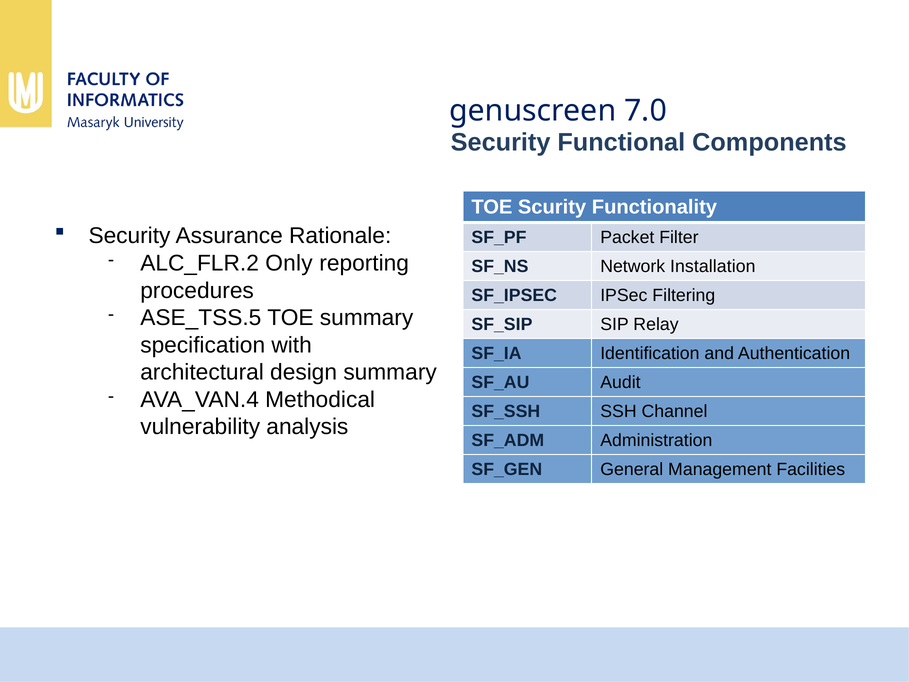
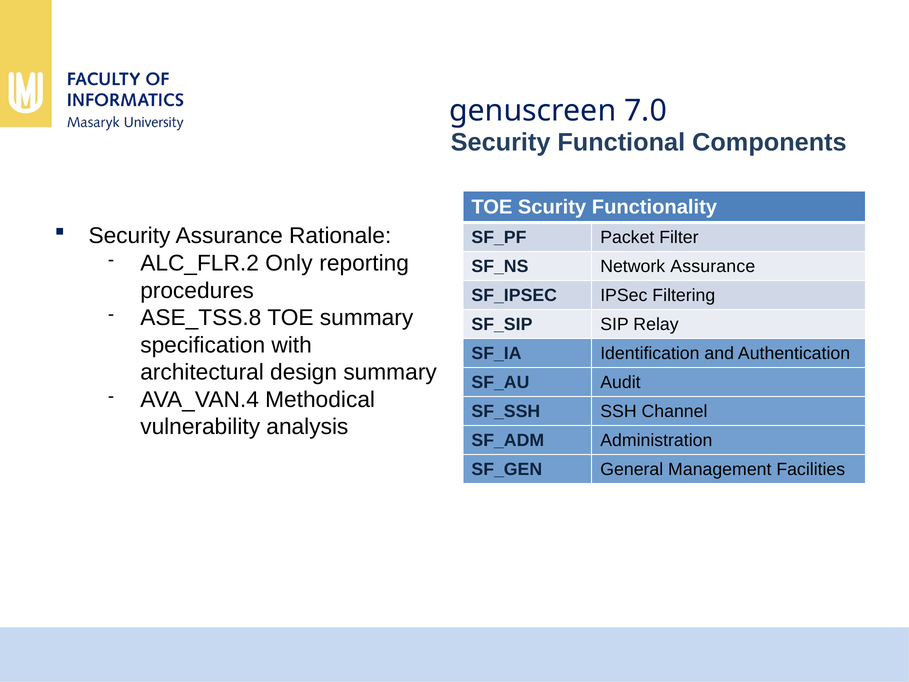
Network Installation: Installation -> Assurance (713, 266)
ASE_TSS.5: ASE_TSS.5 -> ASE_TSS.8 (201, 318)
